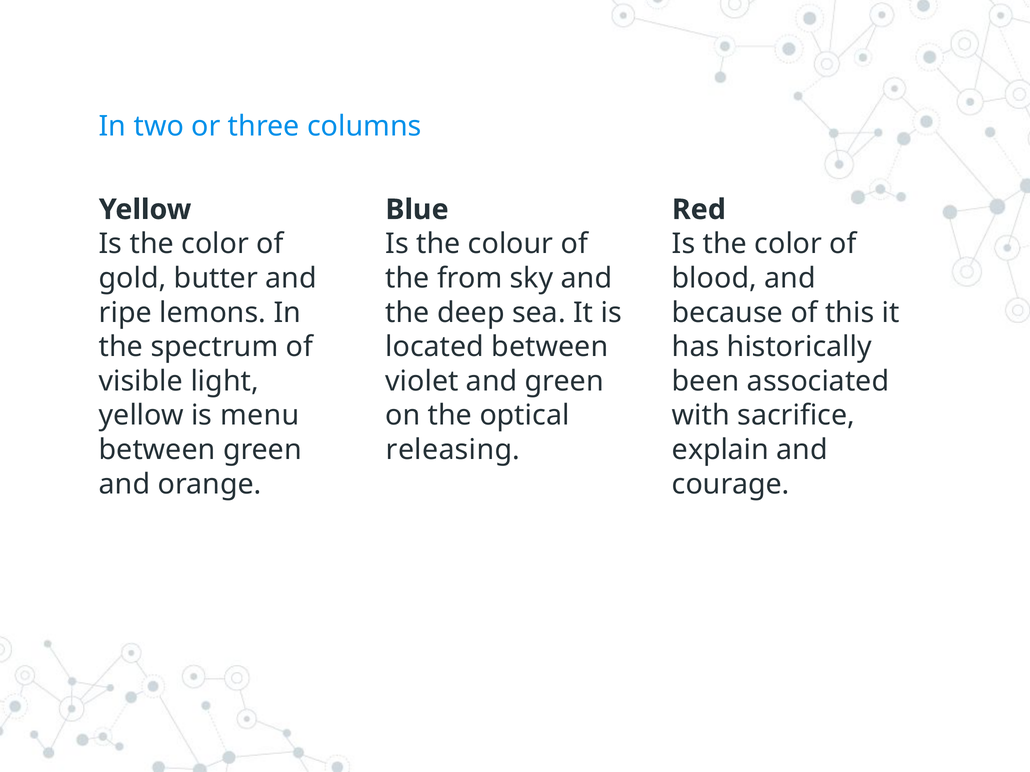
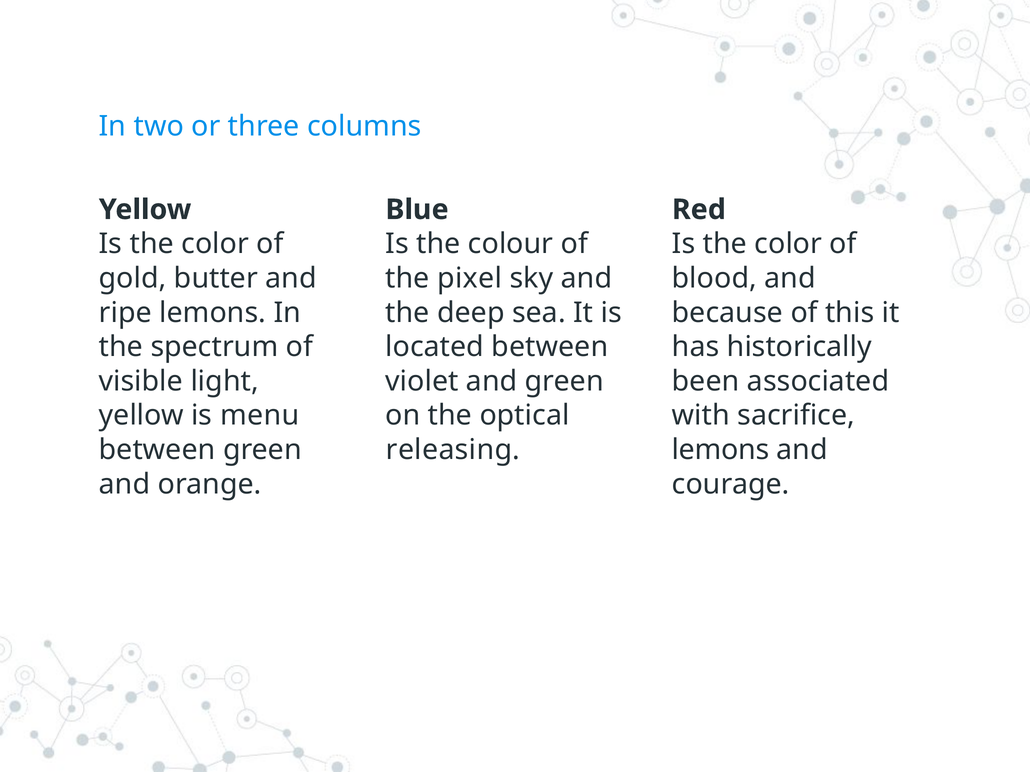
from: from -> pixel (470, 278)
explain: explain -> lemons (721, 450)
